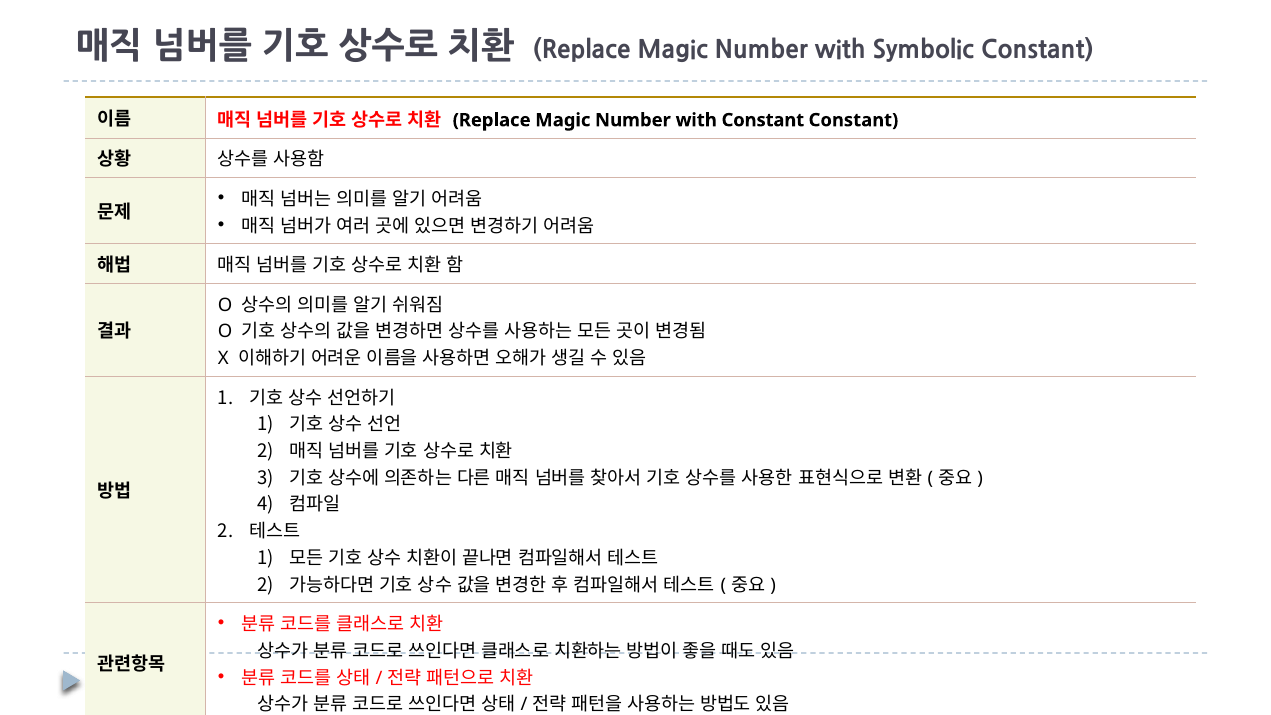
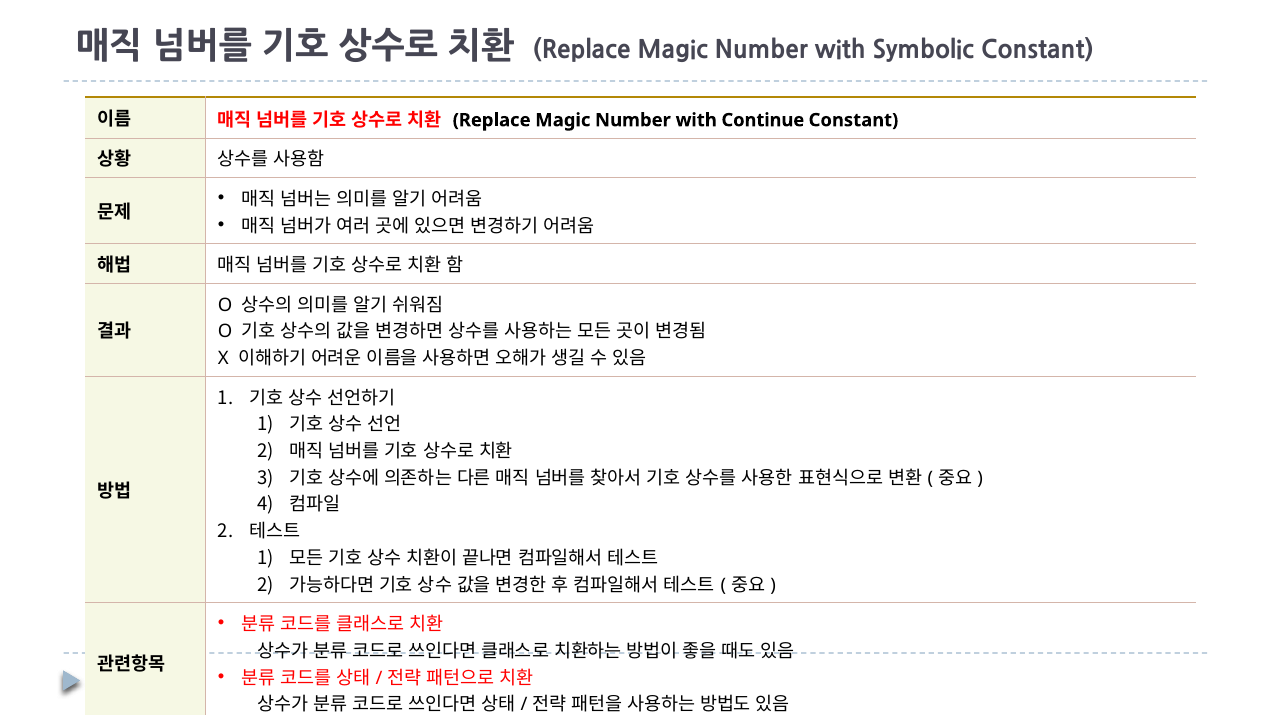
with Constant: Constant -> Continue (763, 120)
